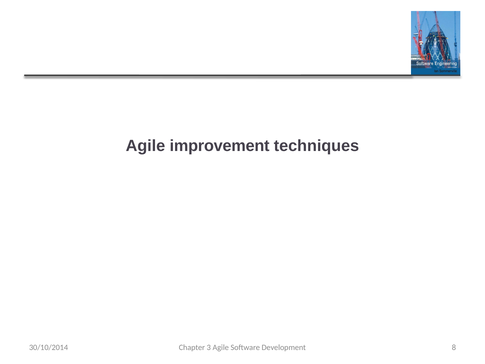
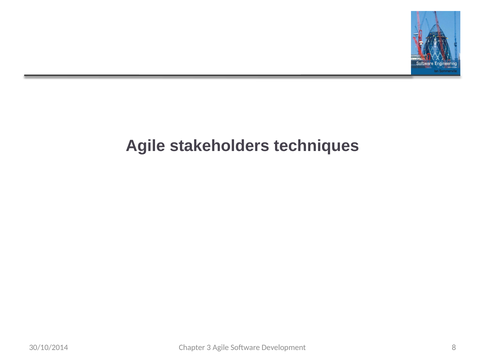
improvement: improvement -> stakeholders (220, 146)
